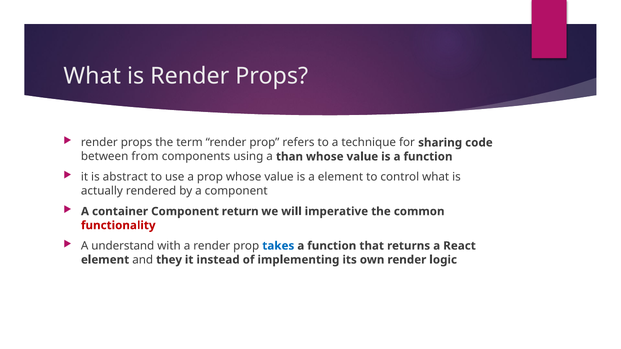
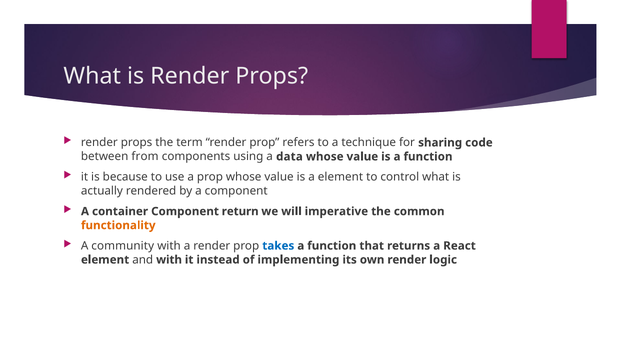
than: than -> data (289, 157)
abstract: abstract -> because (125, 177)
functionality colour: red -> orange (118, 226)
understand: understand -> community (123, 246)
and they: they -> with (169, 260)
